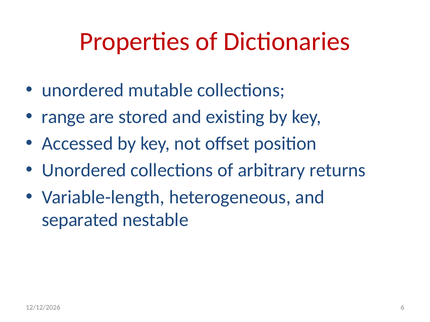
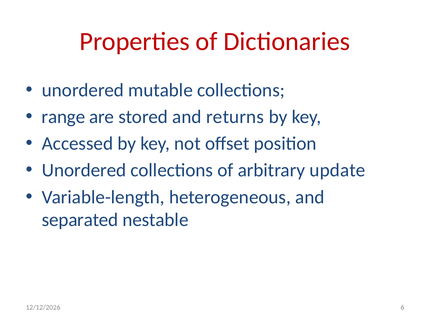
existing: existing -> returns (235, 117)
returns: returns -> update (337, 171)
